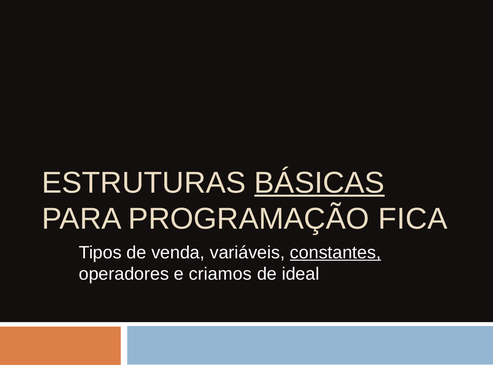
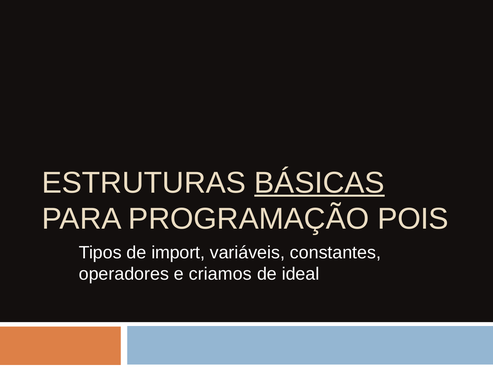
FICA: FICA -> POIS (413, 219)
venda: venda -> import (178, 252)
constantes underline: present -> none (335, 252)
